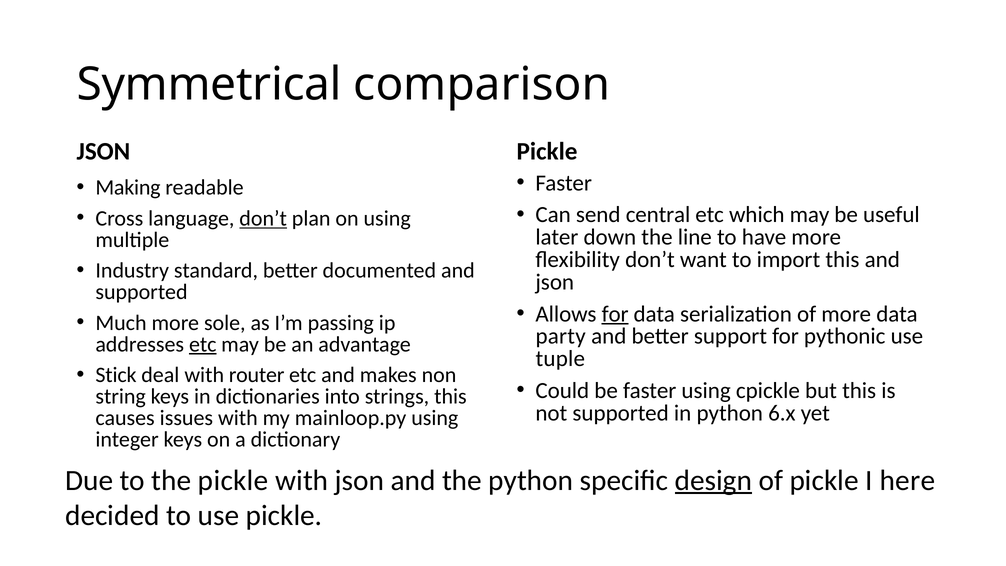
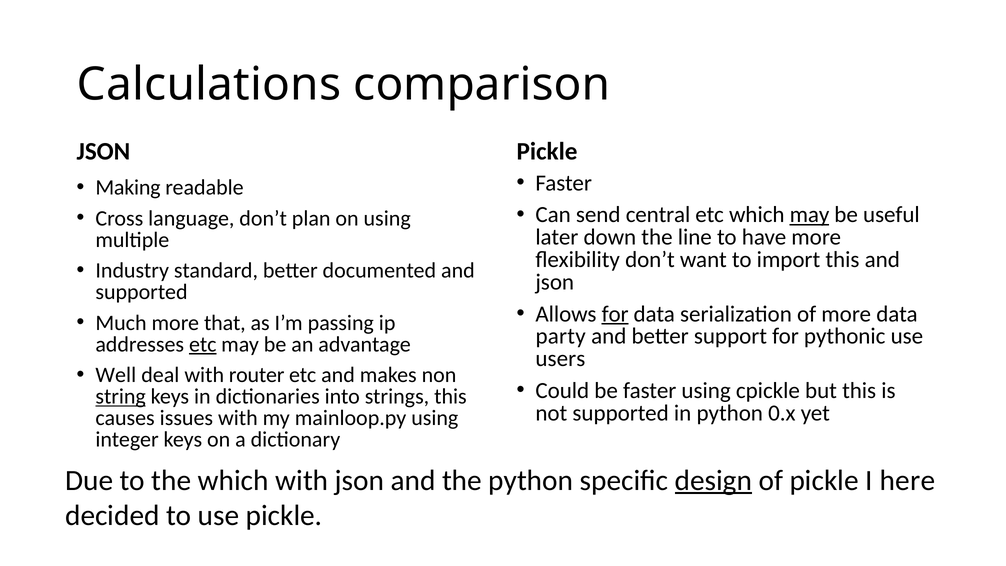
Symmetrical: Symmetrical -> Calculations (209, 85)
may underline: none -> present (810, 215)
don’t underline: present -> none (263, 218)
sole: sole -> that (225, 323)
tuple: tuple -> users (560, 359)
Stick: Stick -> Well (116, 375)
string underline: none -> present (121, 396)
6.x: 6.x -> 0.x (782, 413)
the pickle: pickle -> which (233, 480)
